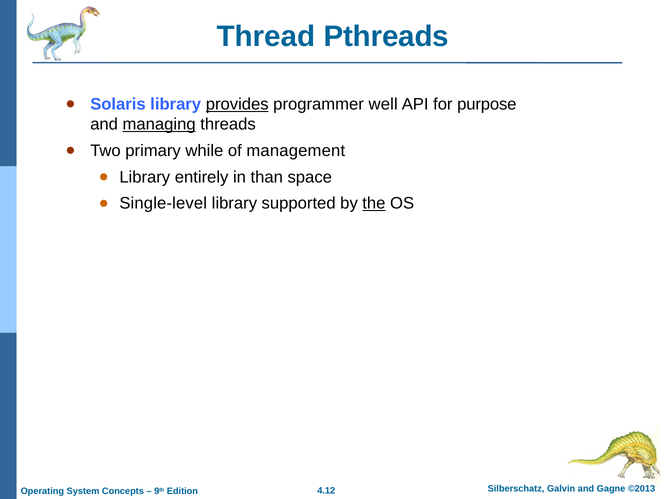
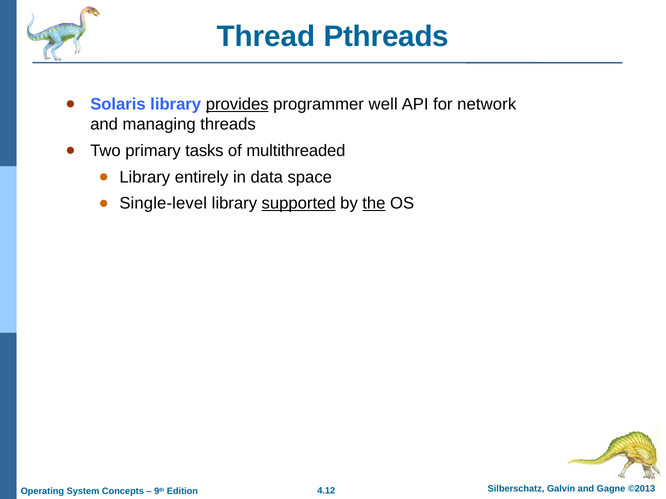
purpose: purpose -> network (487, 104)
managing underline: present -> none (159, 124)
while: while -> tasks (204, 151)
management: management -> multithreaded (296, 151)
than: than -> data (267, 177)
supported underline: none -> present (299, 204)
